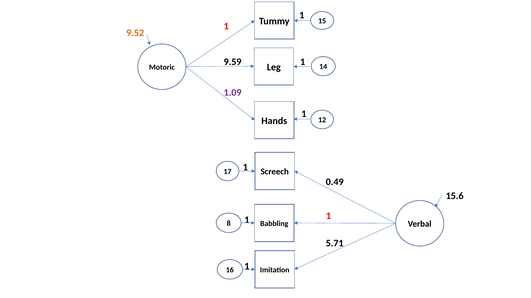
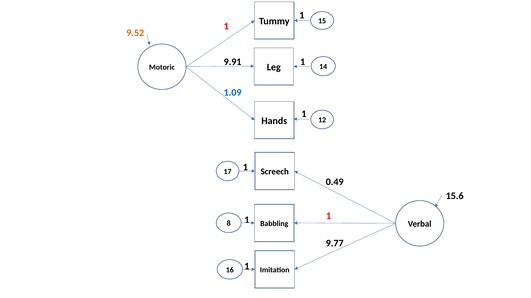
9.59: 9.59 -> 9.91 (233, 62)
1.09 colour: purple -> blue (233, 93)
5.71: 5.71 -> 9.77 (335, 244)
